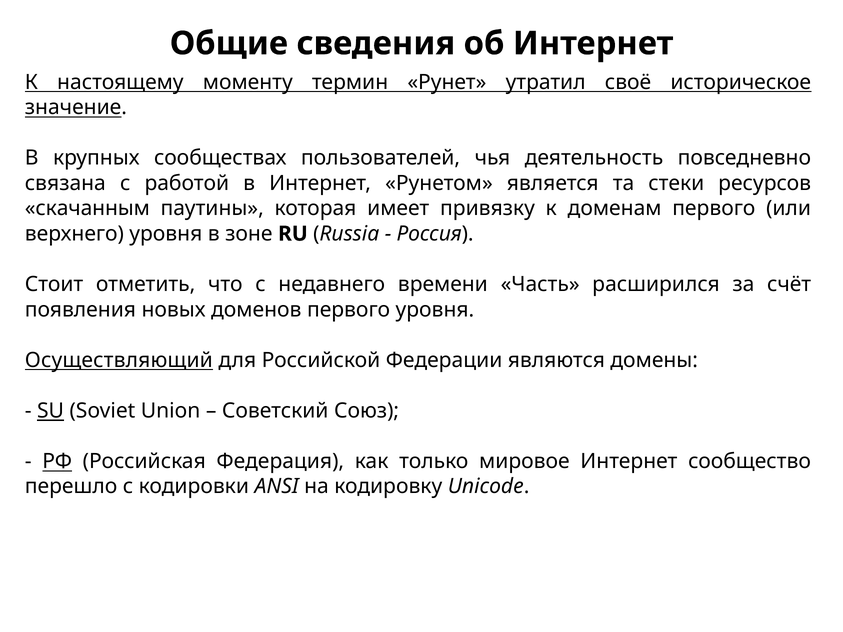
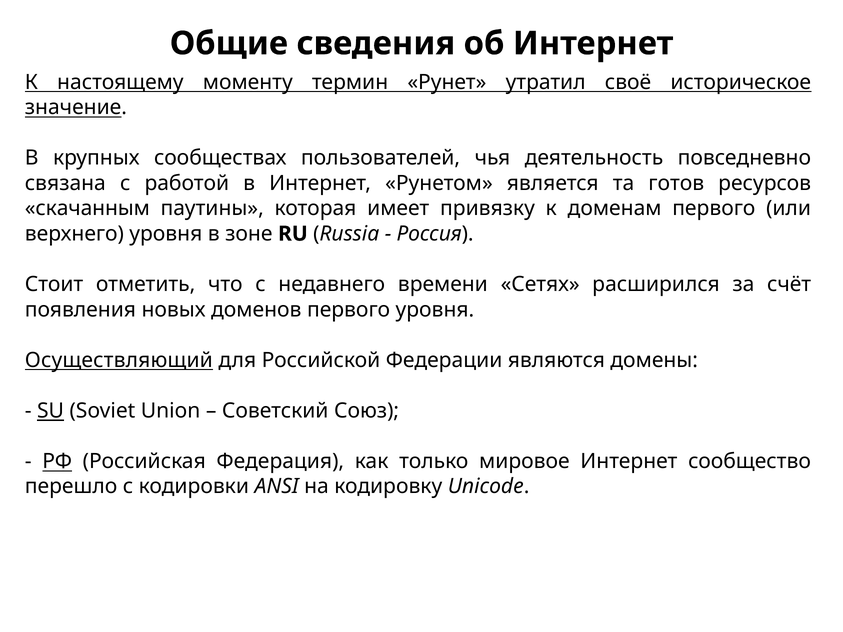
стеки: стеки -> готов (676, 183)
Часть: Часть -> Сетях (540, 284)
